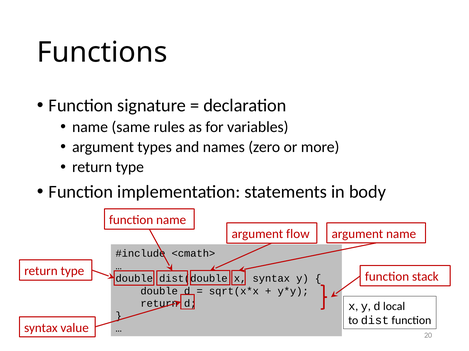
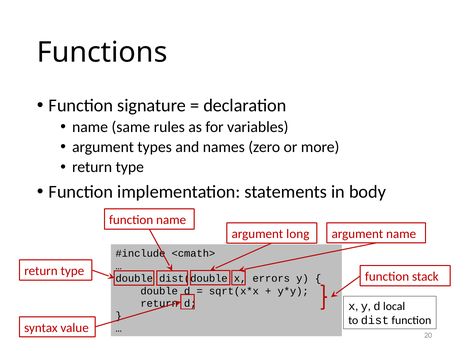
flow: flow -> long (298, 234)
x syntax: syntax -> errors (271, 279)
